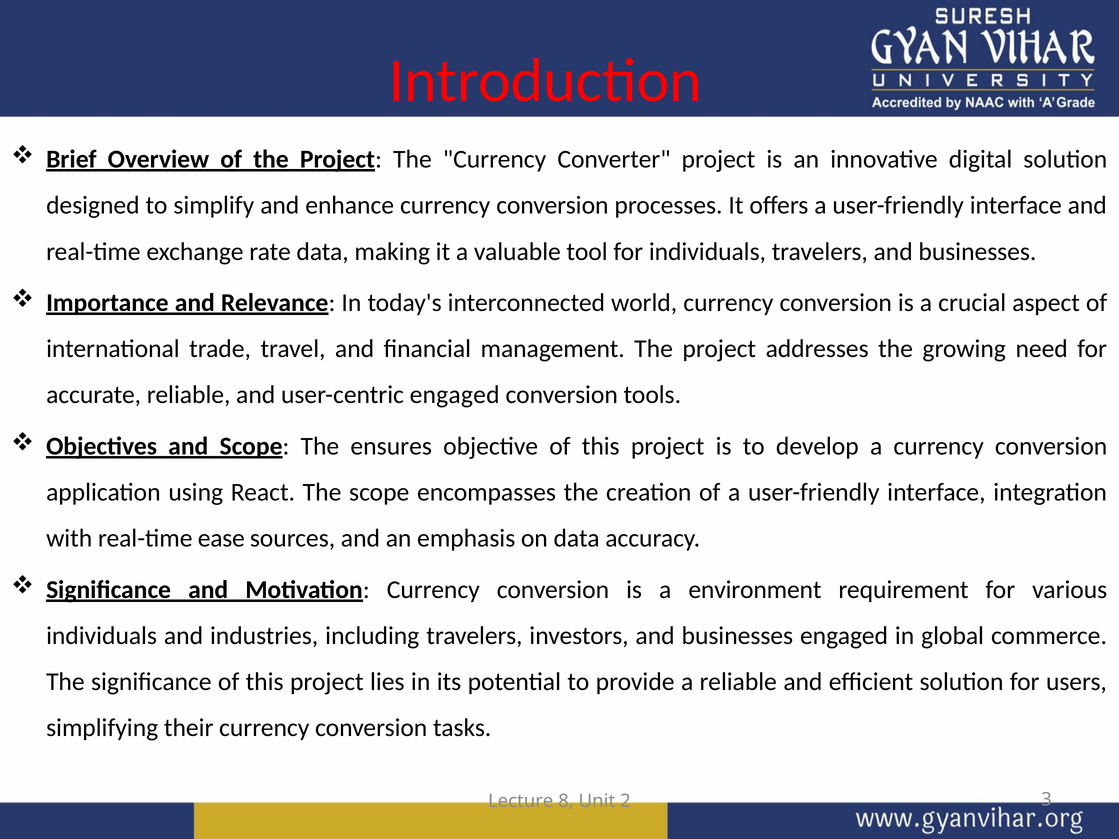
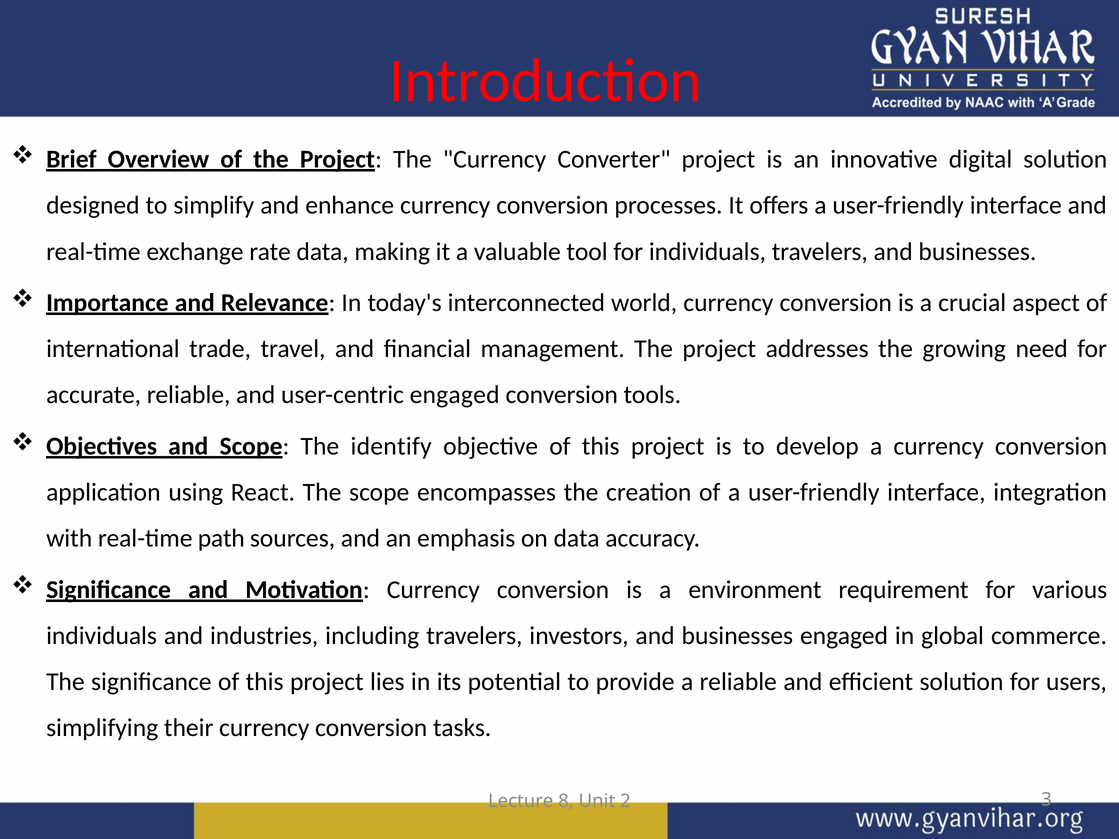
ensures: ensures -> identify (391, 446)
ease: ease -> path (221, 539)
